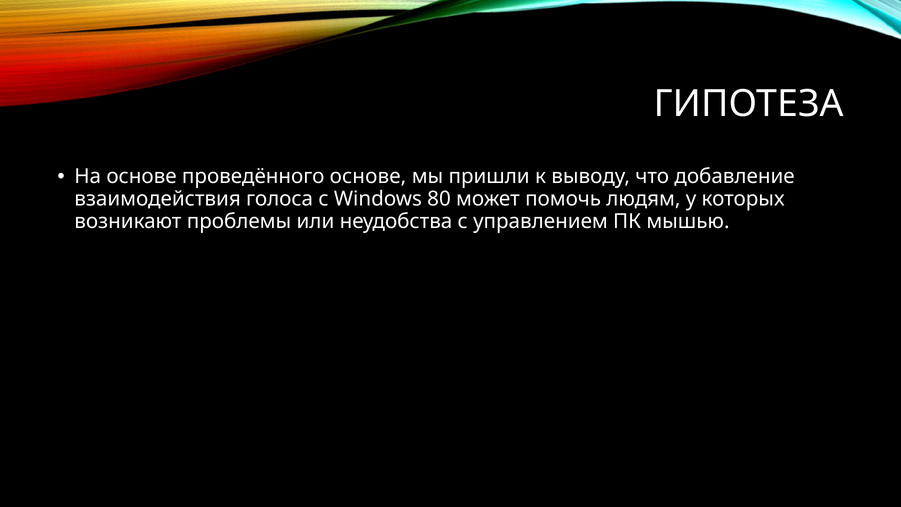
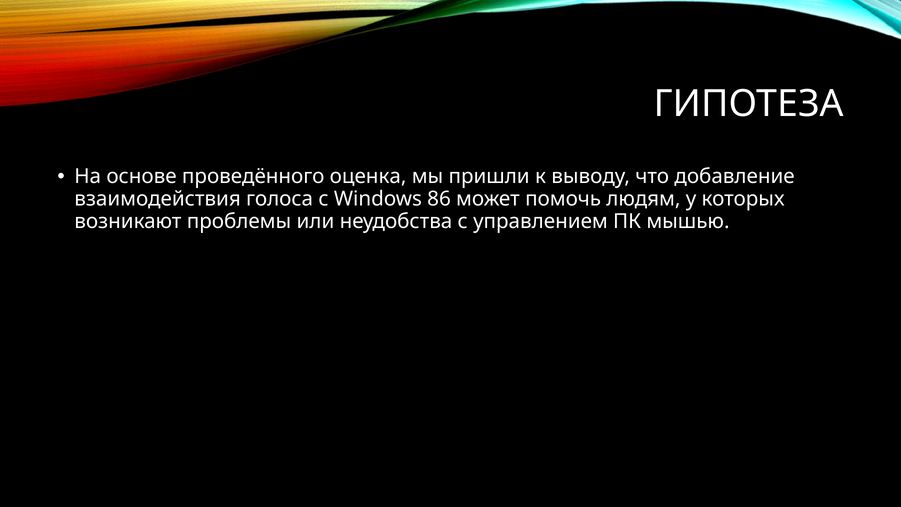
проведённого основе: основе -> оценка (368, 177)
80: 80 -> 86 (439, 199)
